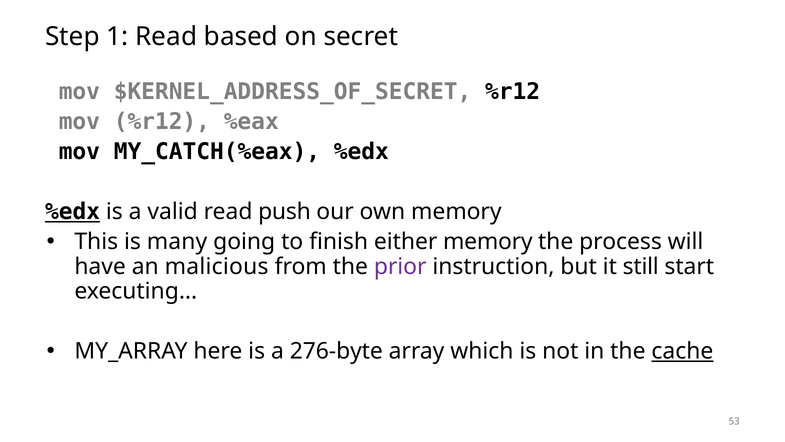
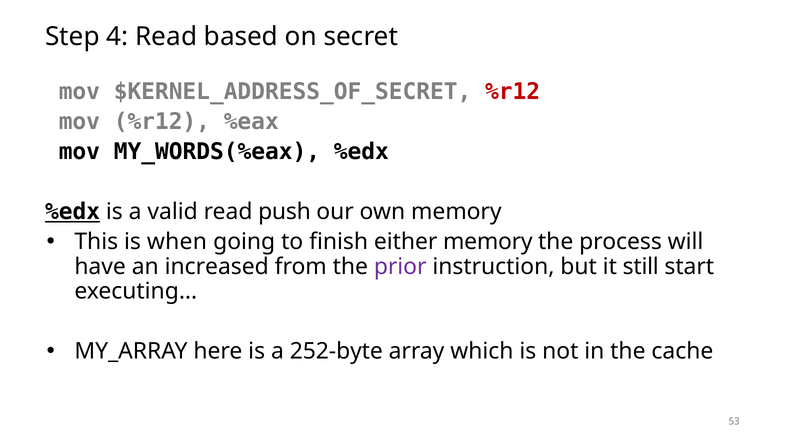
1: 1 -> 4 (117, 37)
%r12 colour: black -> red (513, 92)
MY_CATCH(%eax: MY_CATCH(%eax -> MY_WORDS(%eax (217, 152)
many: many -> when (177, 242)
malicious: malicious -> increased (217, 266)
276-byte: 276-byte -> 252-byte (336, 351)
cache underline: present -> none (682, 351)
